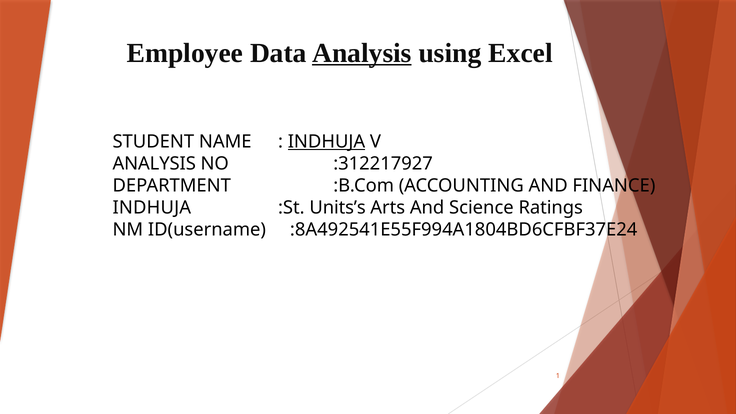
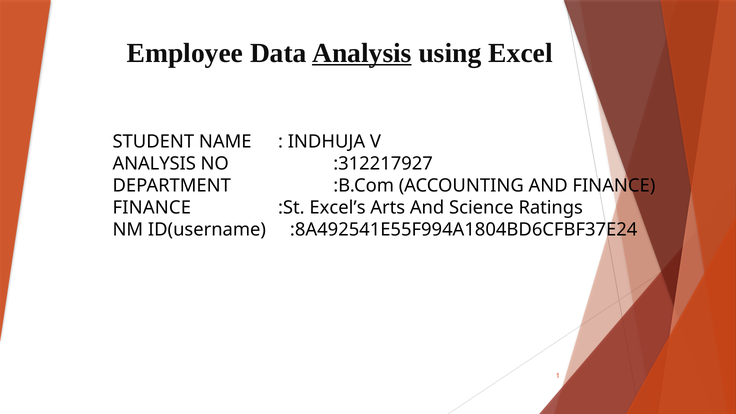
INDHUJA underline: present -> none (326, 142)
INDHUJA: INDHUJA -> FINANCE (152, 208)
Units’s: Units’s -> Excel’s (338, 208)
